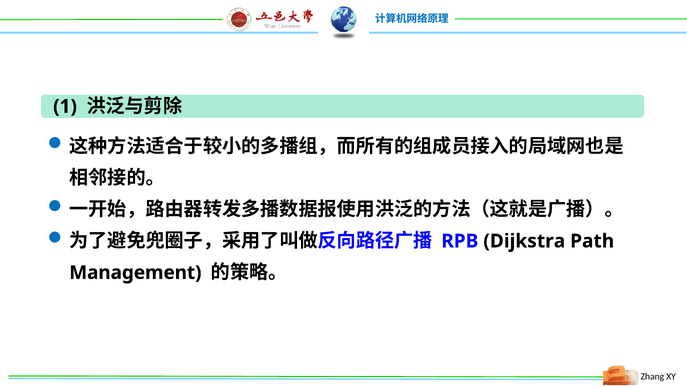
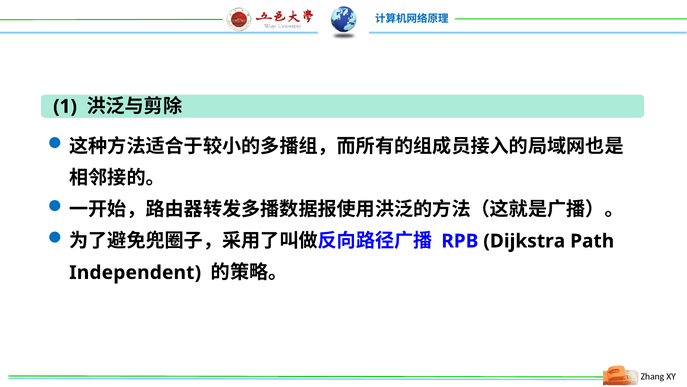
Management: Management -> Independent (135, 272)
